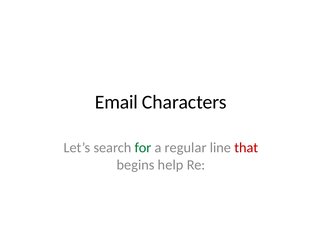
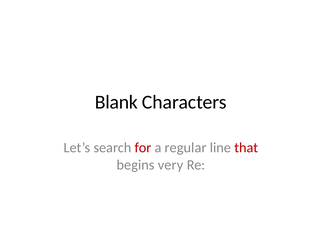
Email: Email -> Blank (116, 102)
for colour: green -> red (143, 148)
help: help -> very (171, 165)
